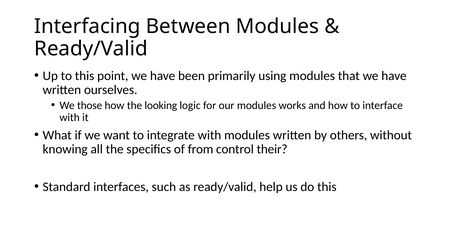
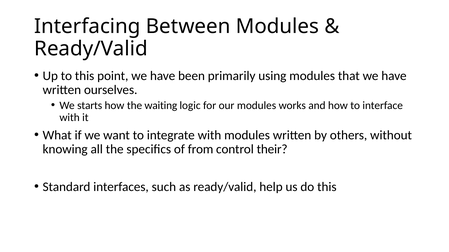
those: those -> starts (90, 106)
looking: looking -> waiting (161, 106)
